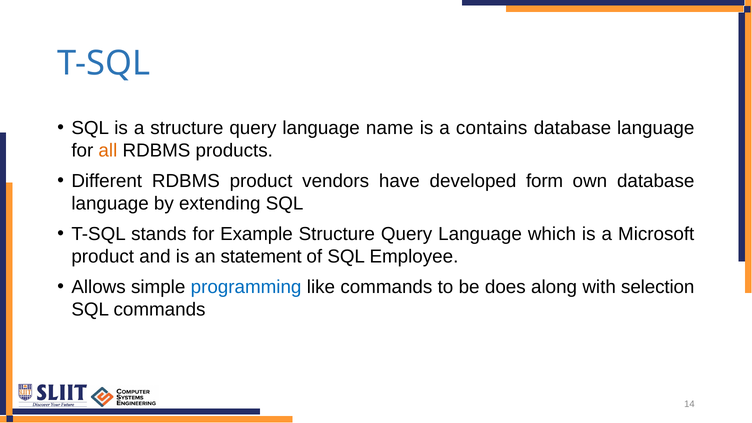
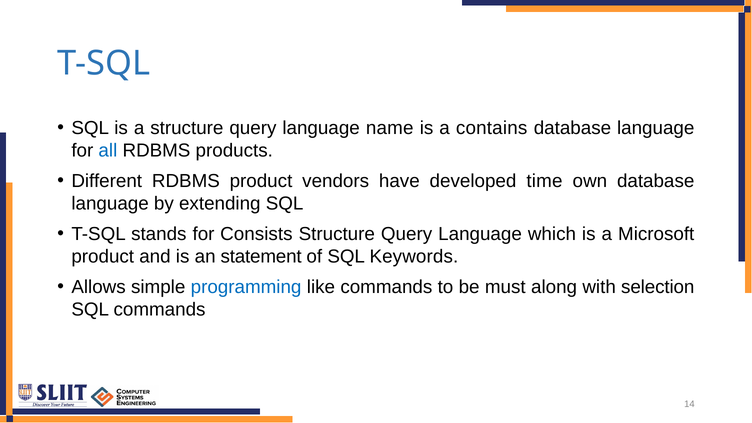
all colour: orange -> blue (108, 151)
form: form -> time (544, 181)
Example: Example -> Consists (256, 234)
Employee: Employee -> Keywords (414, 256)
does: does -> must (505, 287)
